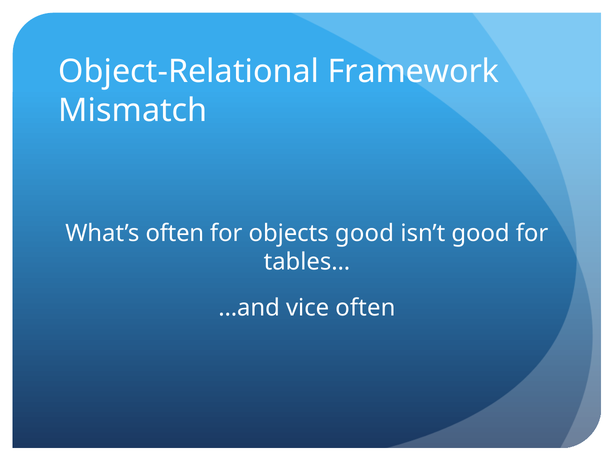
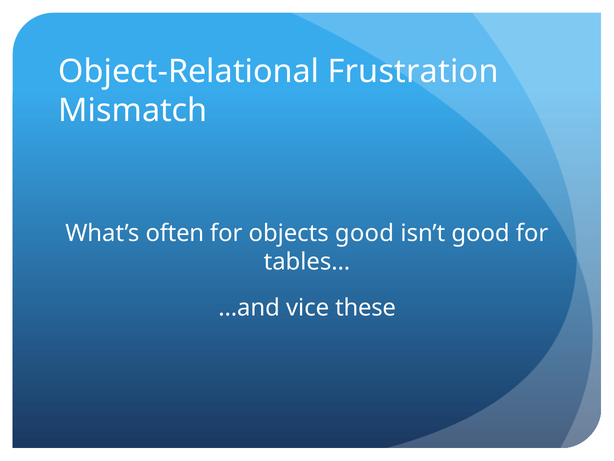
Framework: Framework -> Frustration (413, 72)
vice often: often -> these (366, 307)
